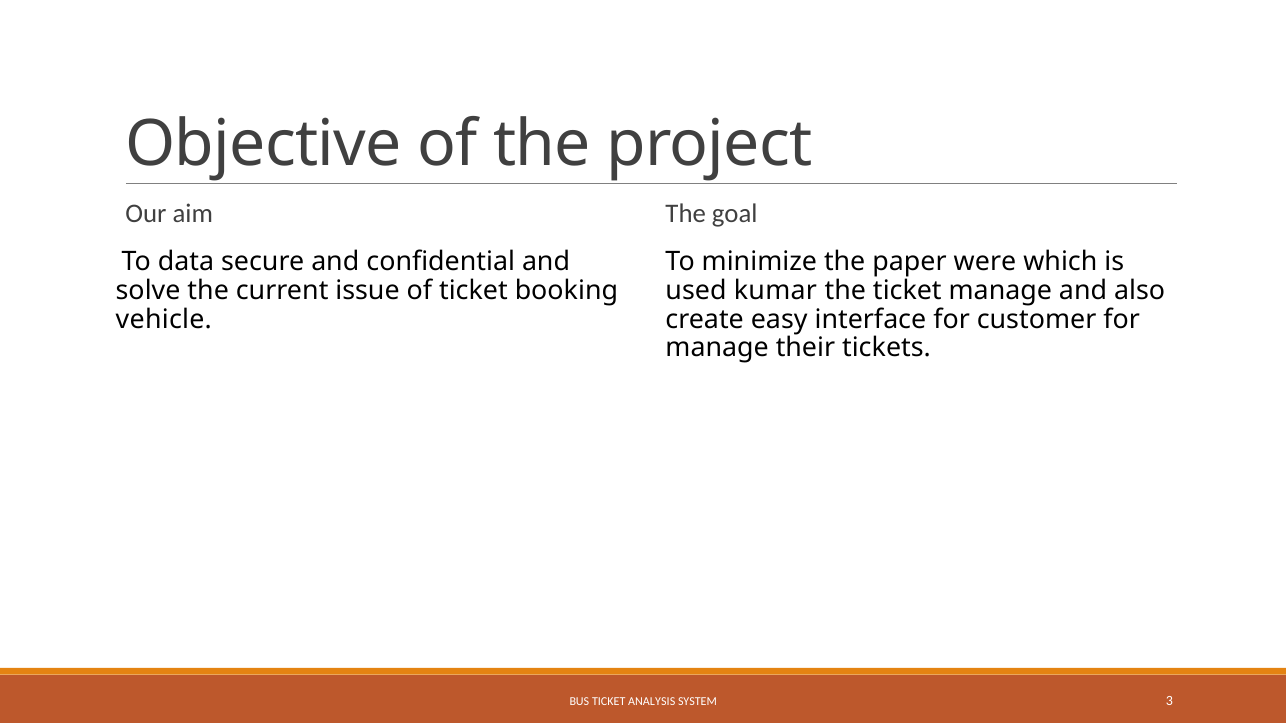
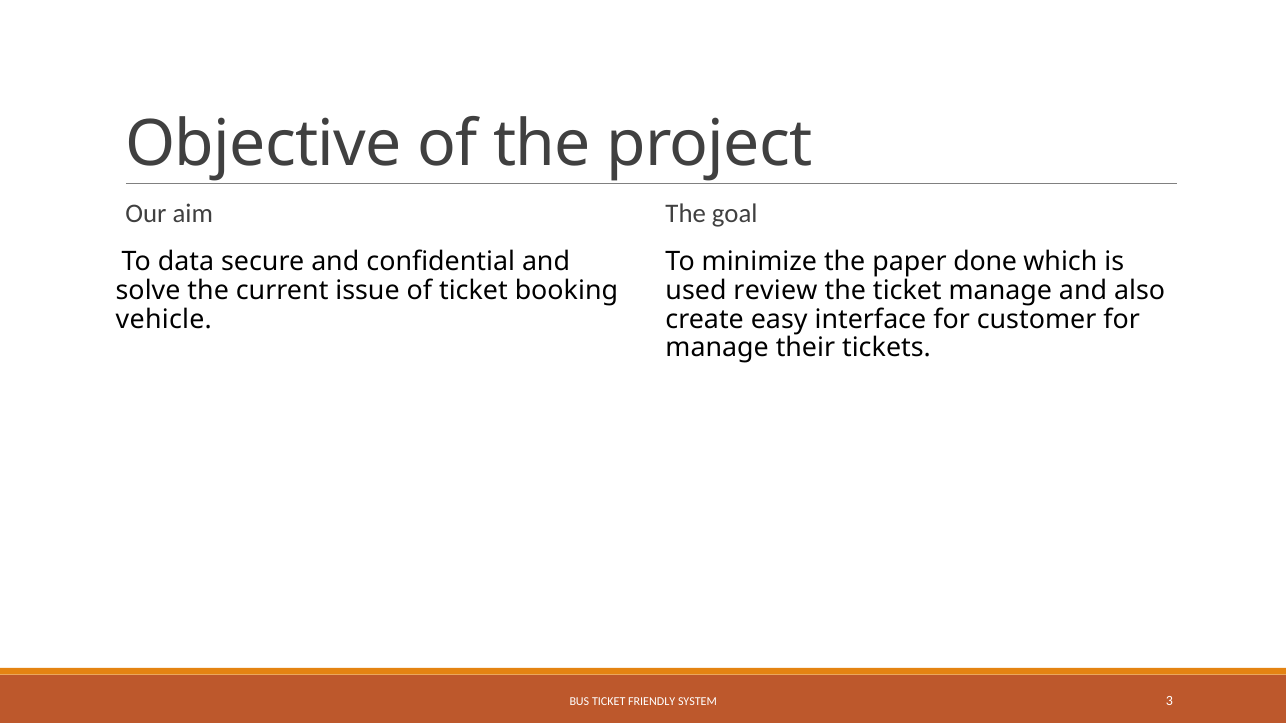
were: were -> done (985, 262)
kumar: kumar -> review (775, 290)
ANALYSIS: ANALYSIS -> FRIENDLY (652, 701)
